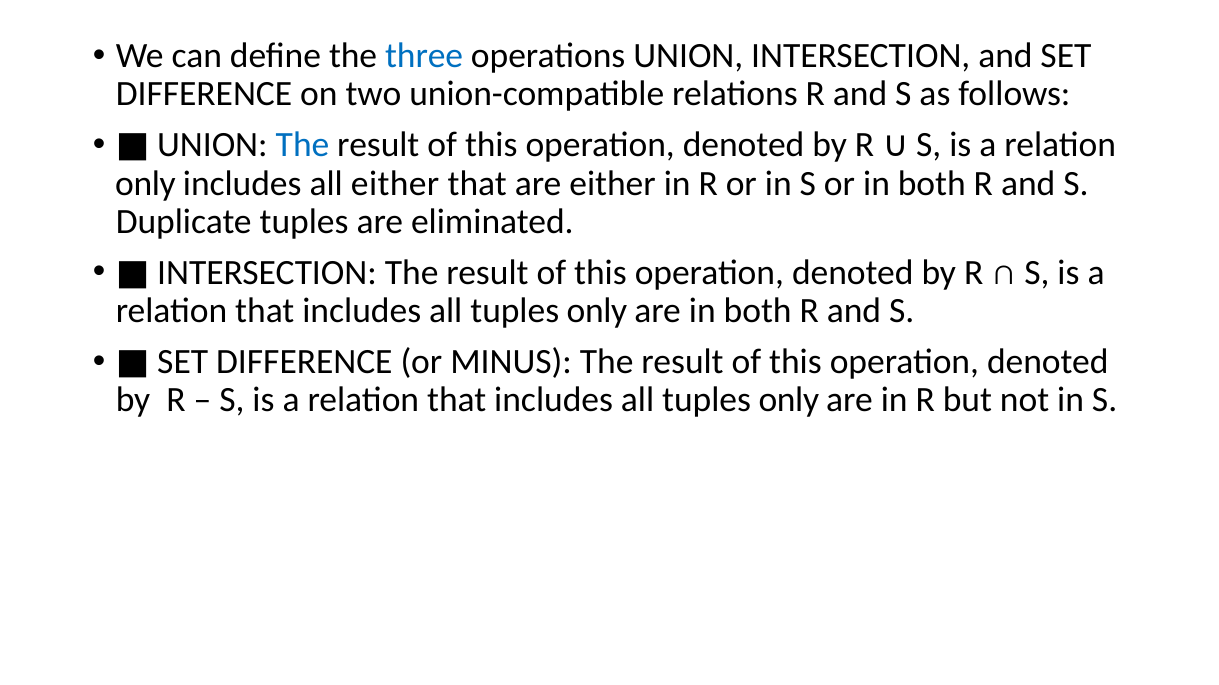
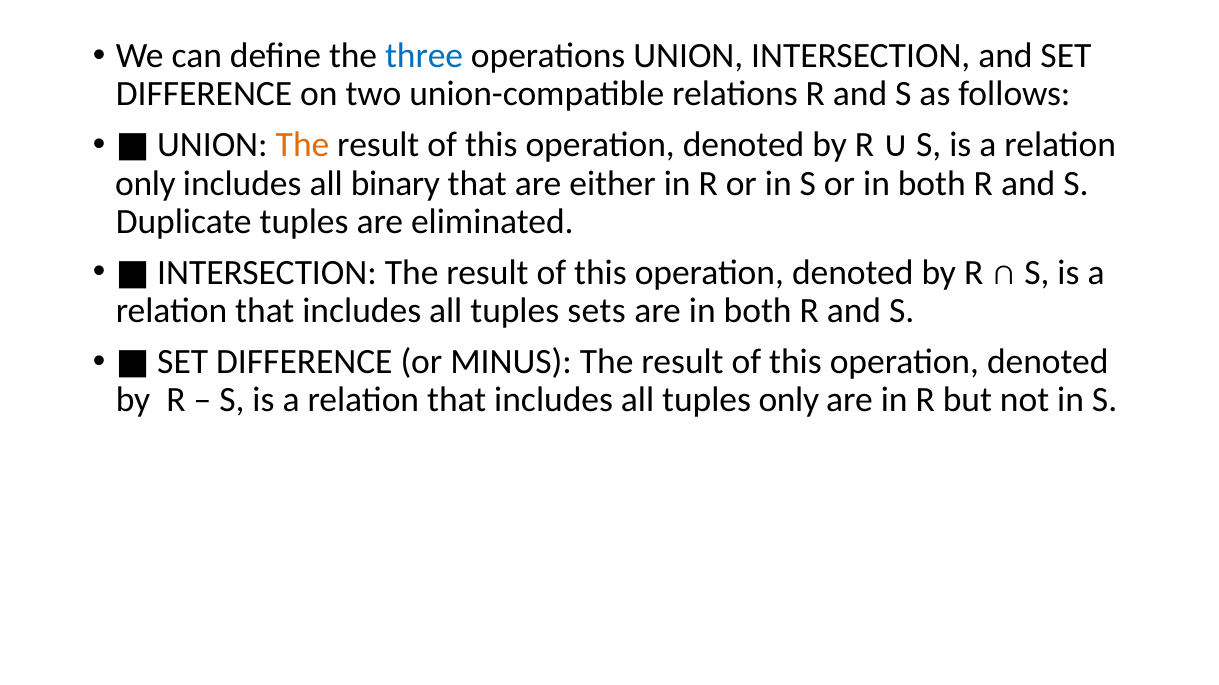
The colour: blue -> orange (303, 145)
all either: either -> binary (395, 183)
only: only -> sets (597, 311)
